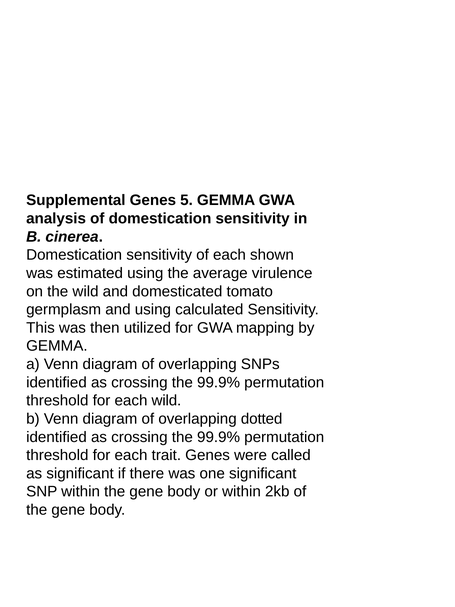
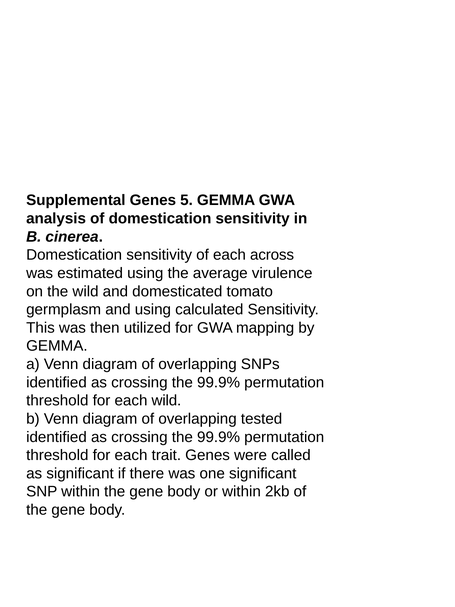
shown: shown -> across (272, 255)
dotted: dotted -> tested (262, 419)
